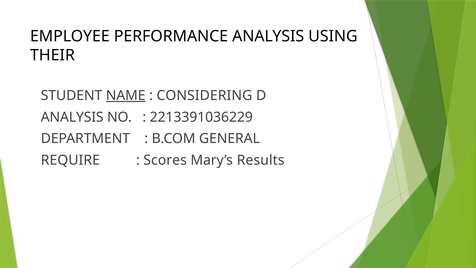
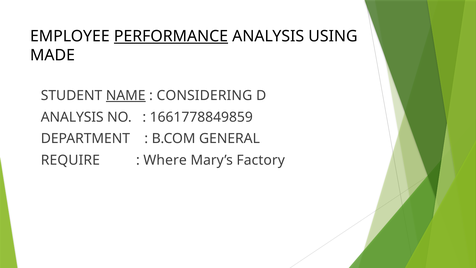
PERFORMANCE underline: none -> present (171, 36)
THEIR: THEIR -> MADE (52, 55)
2213391036229: 2213391036229 -> 1661778849859 (201, 117)
Scores: Scores -> Where (165, 160)
Results: Results -> Factory (261, 160)
